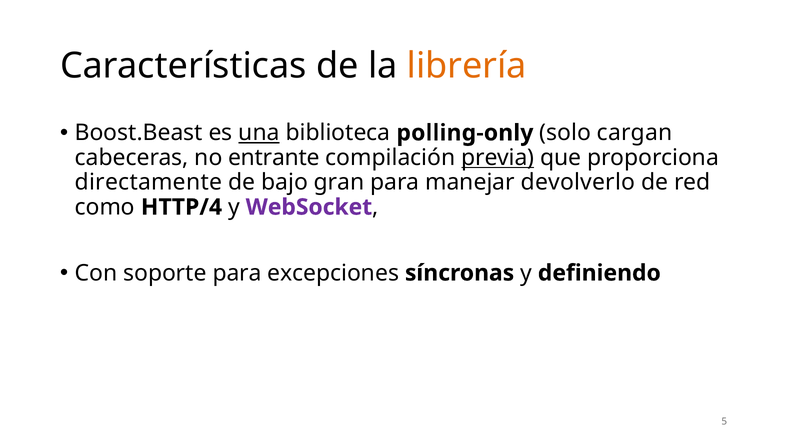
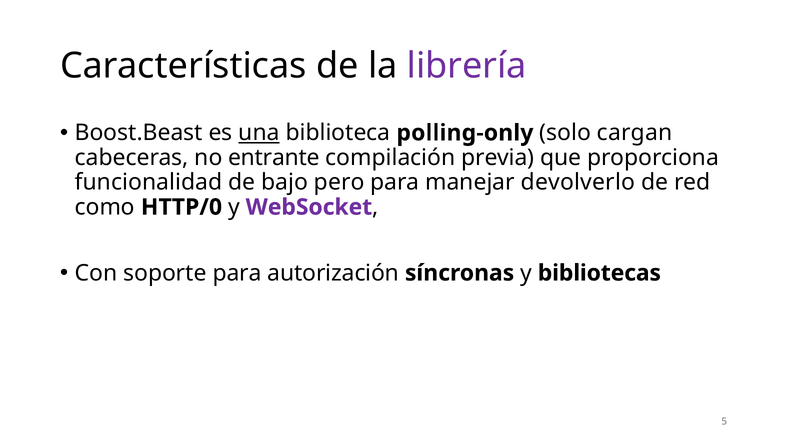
librería colour: orange -> purple (467, 66)
previa underline: present -> none (498, 158)
directamente: directamente -> funcionalidad (149, 183)
gran: gran -> pero (339, 183)
HTTP/4: HTTP/4 -> HTTP/0 (181, 207)
excepciones: excepciones -> autorización (333, 273)
definiendo: definiendo -> bibliotecas (599, 273)
